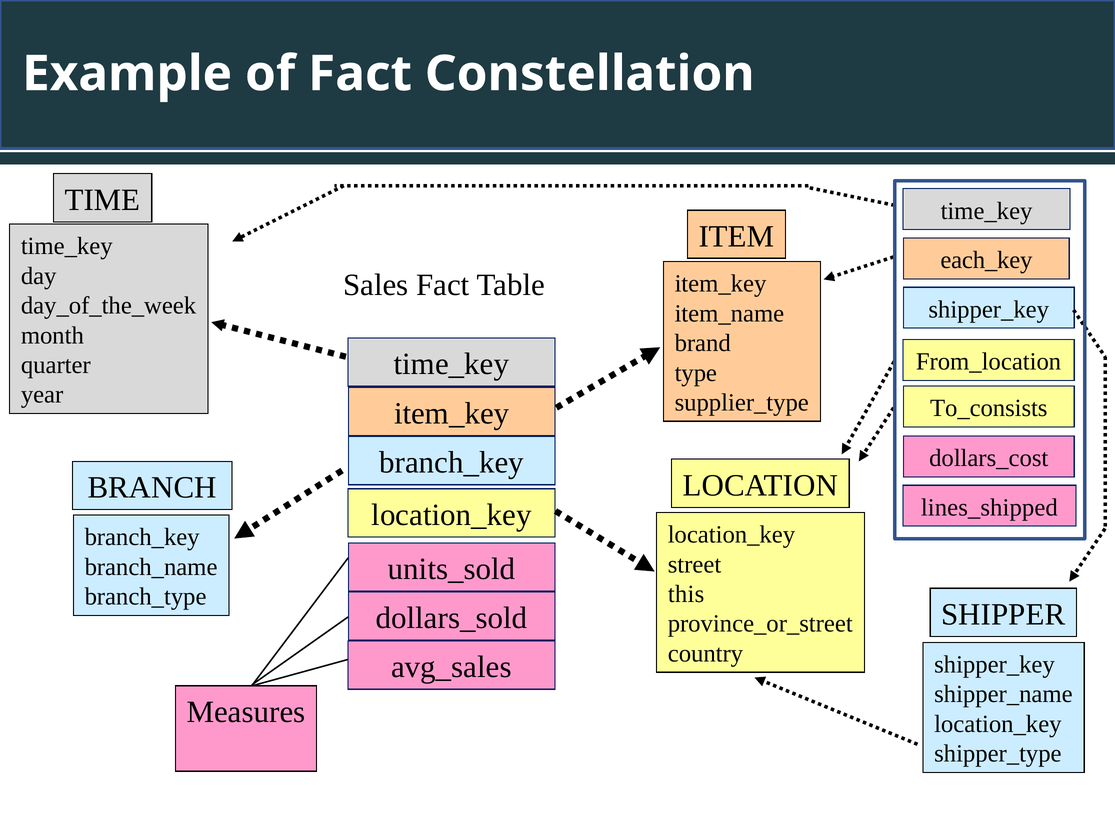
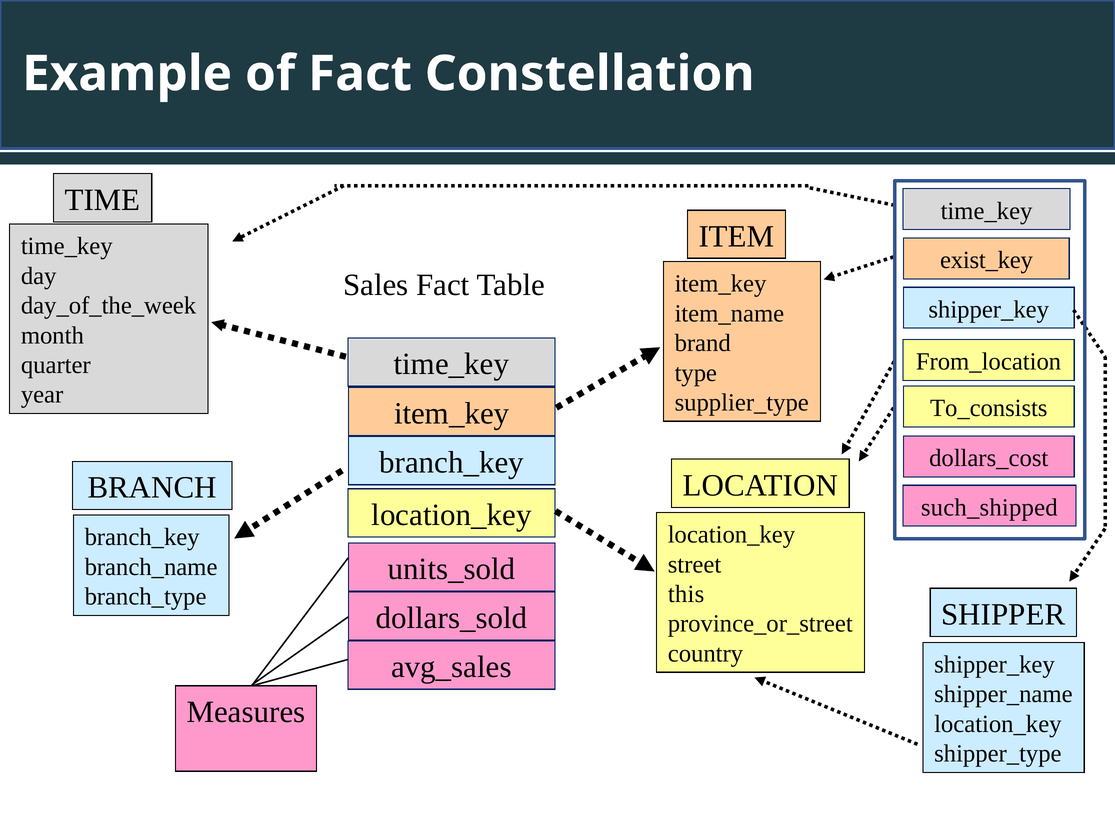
each_key: each_key -> exist_key (986, 260)
lines_shipped: lines_shipped -> such_shipped (989, 508)
